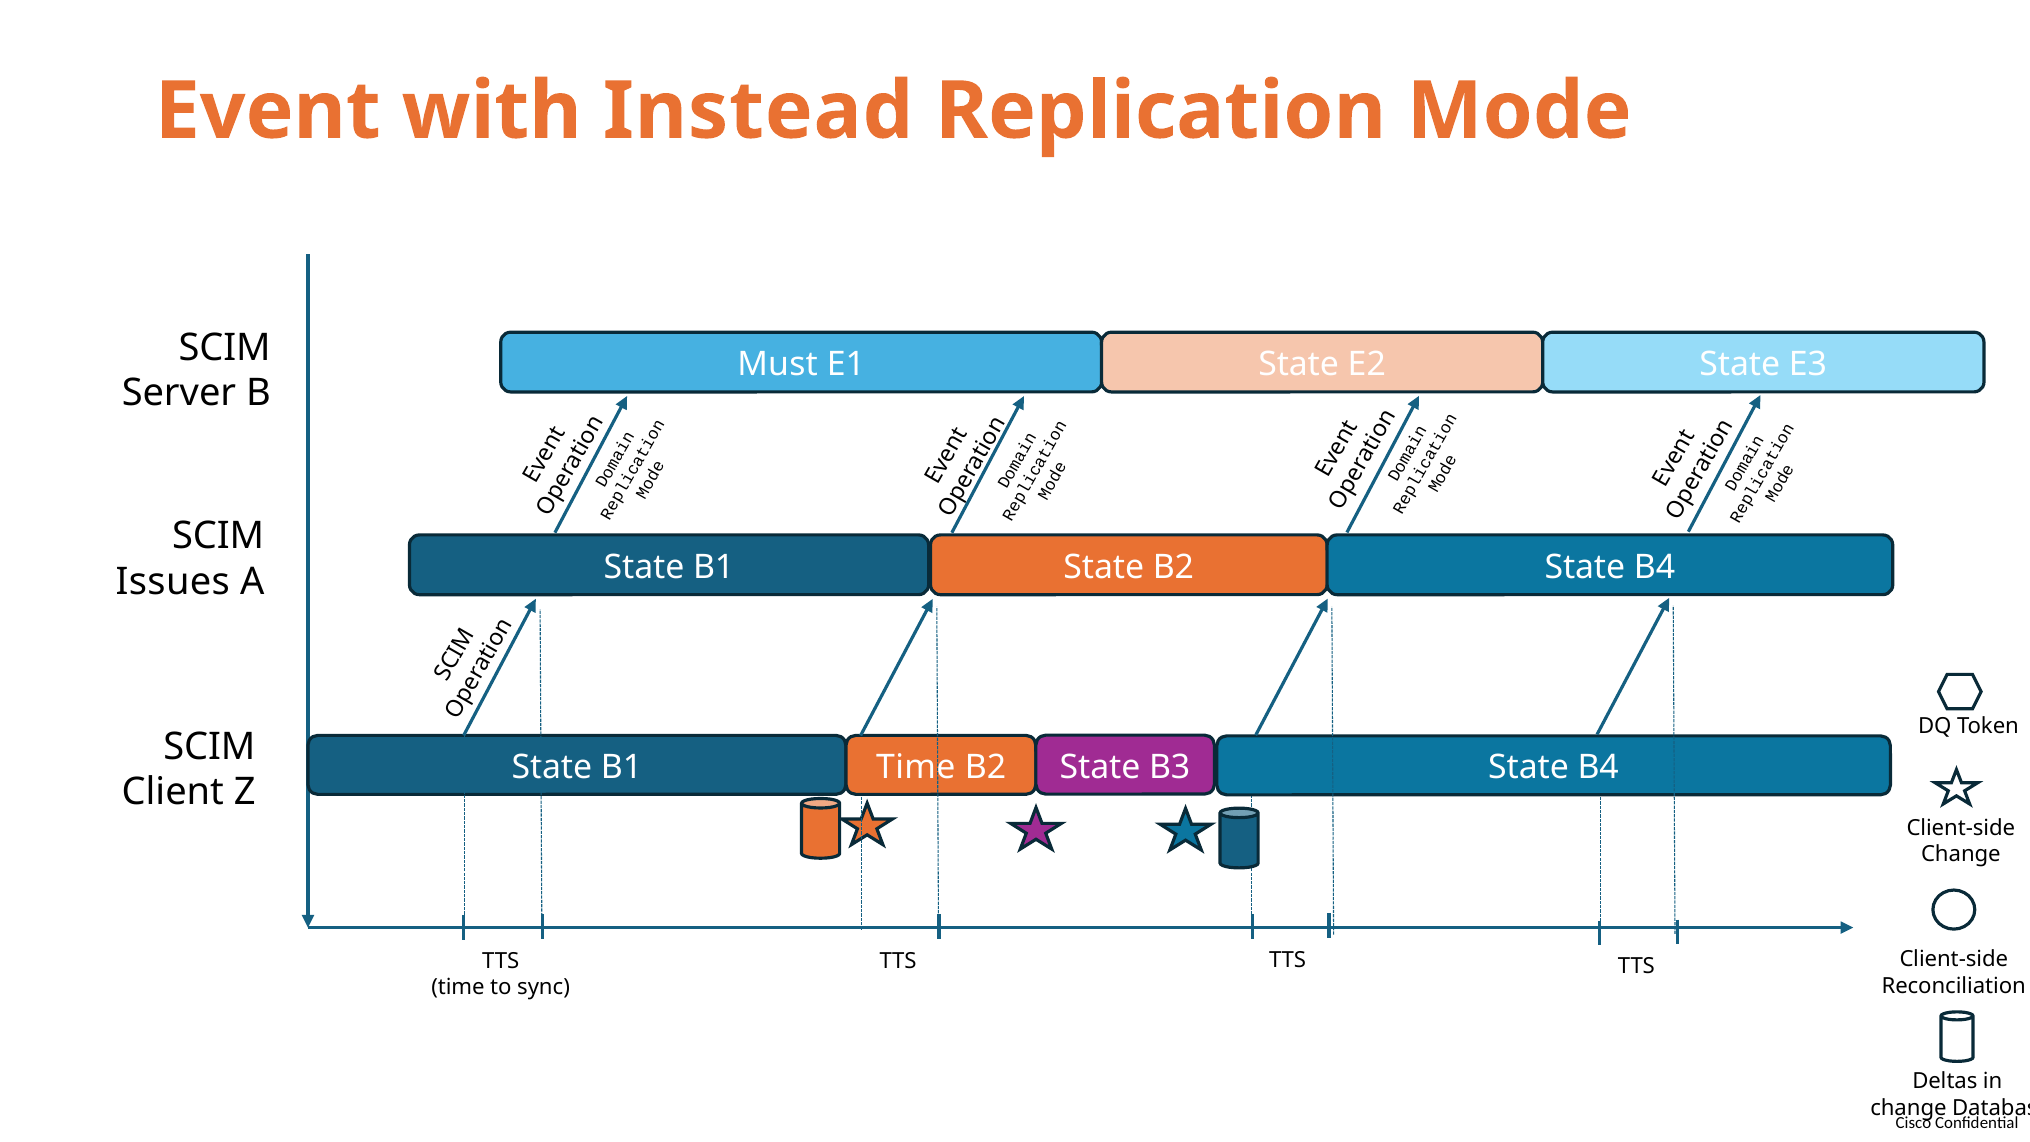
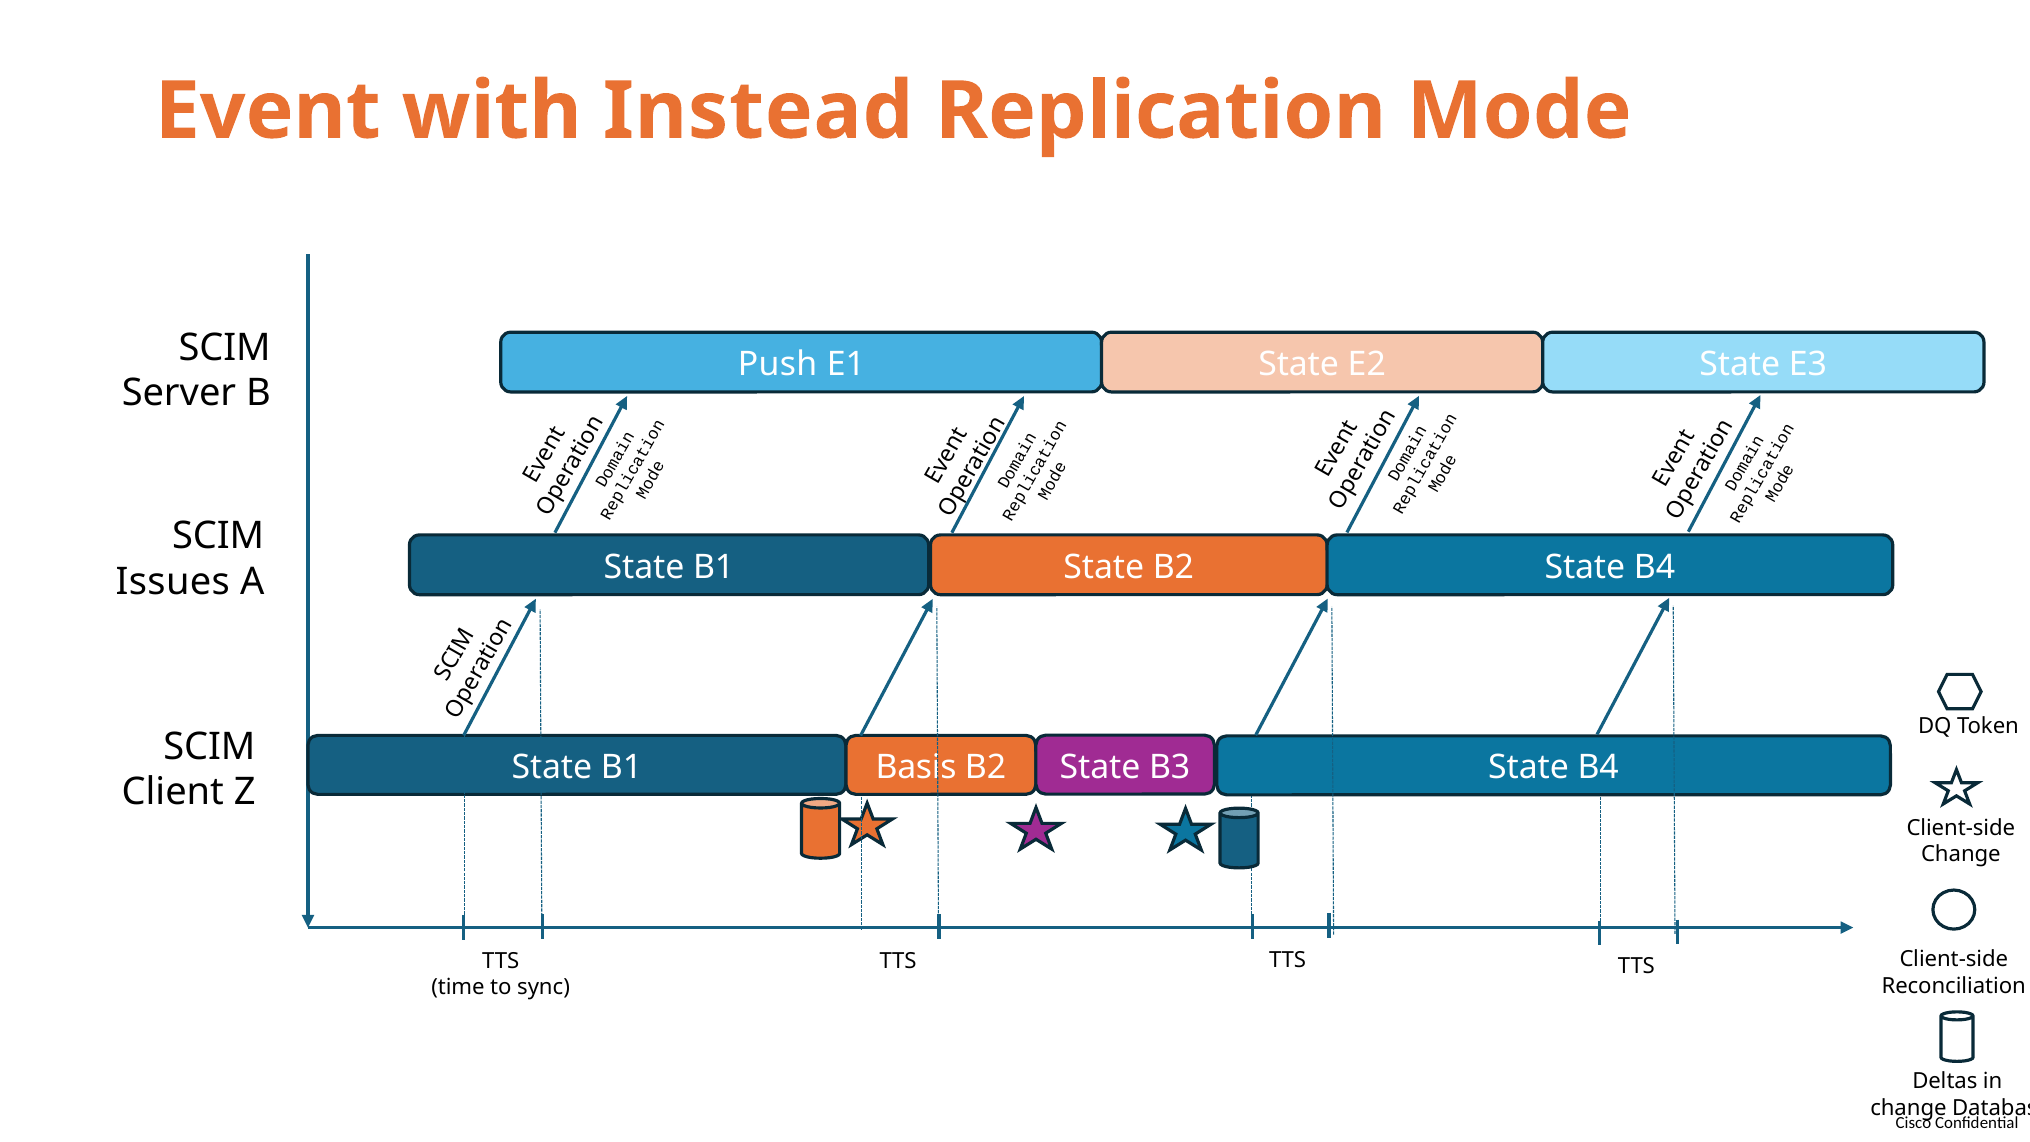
Must: Must -> Push (778, 364)
Time: Time -> Basis (916, 767)
